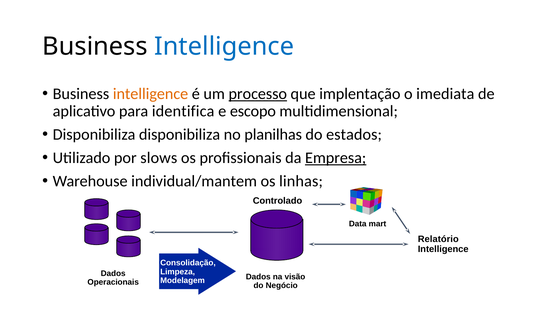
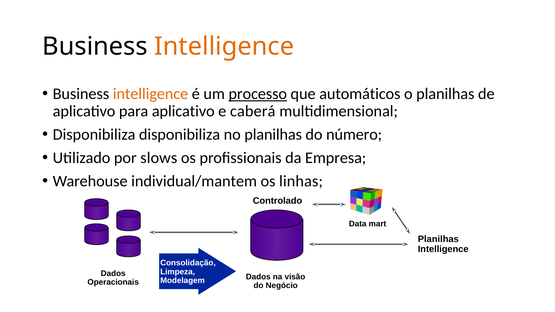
Intelligence colour: blue -> orange (224, 47)
implentação: implentação -> automáticos (360, 94)
o imediata: imediata -> planilhas (445, 94)
para identifica: identifica -> aplicativo (183, 111)
escopo: escopo -> caberá (253, 111)
estados: estados -> número (354, 135)
Empresa underline: present -> none (336, 158)
Relatório: Relatório -> Planilhas (438, 239)
